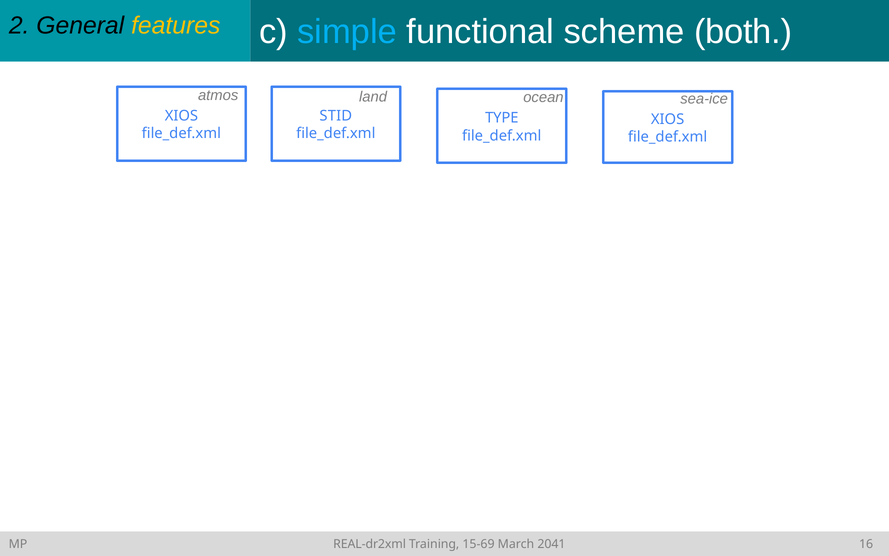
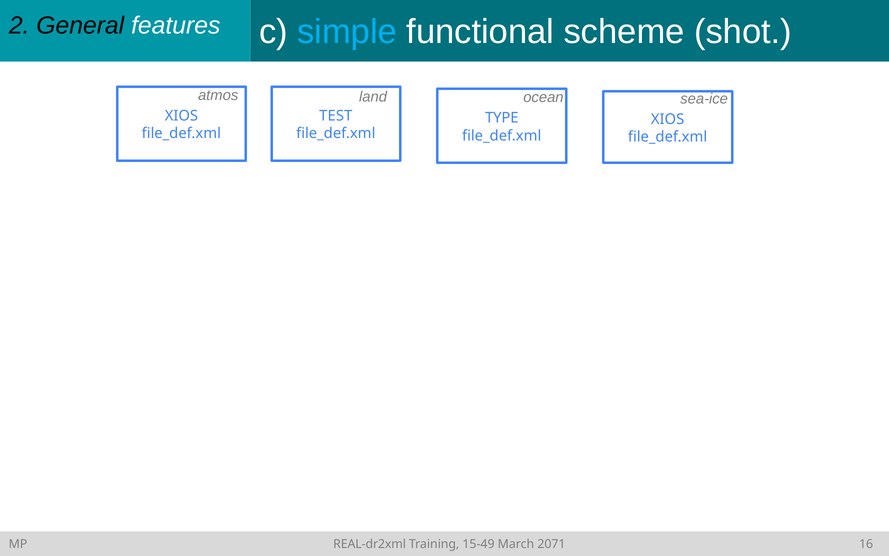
features colour: yellow -> white (176, 25)
both: both -> shot (743, 32)
STID: STID -> TEST (336, 116)
15-69: 15-69 -> 15-49 (479, 544)
2041: 2041 -> 2071 (551, 544)
